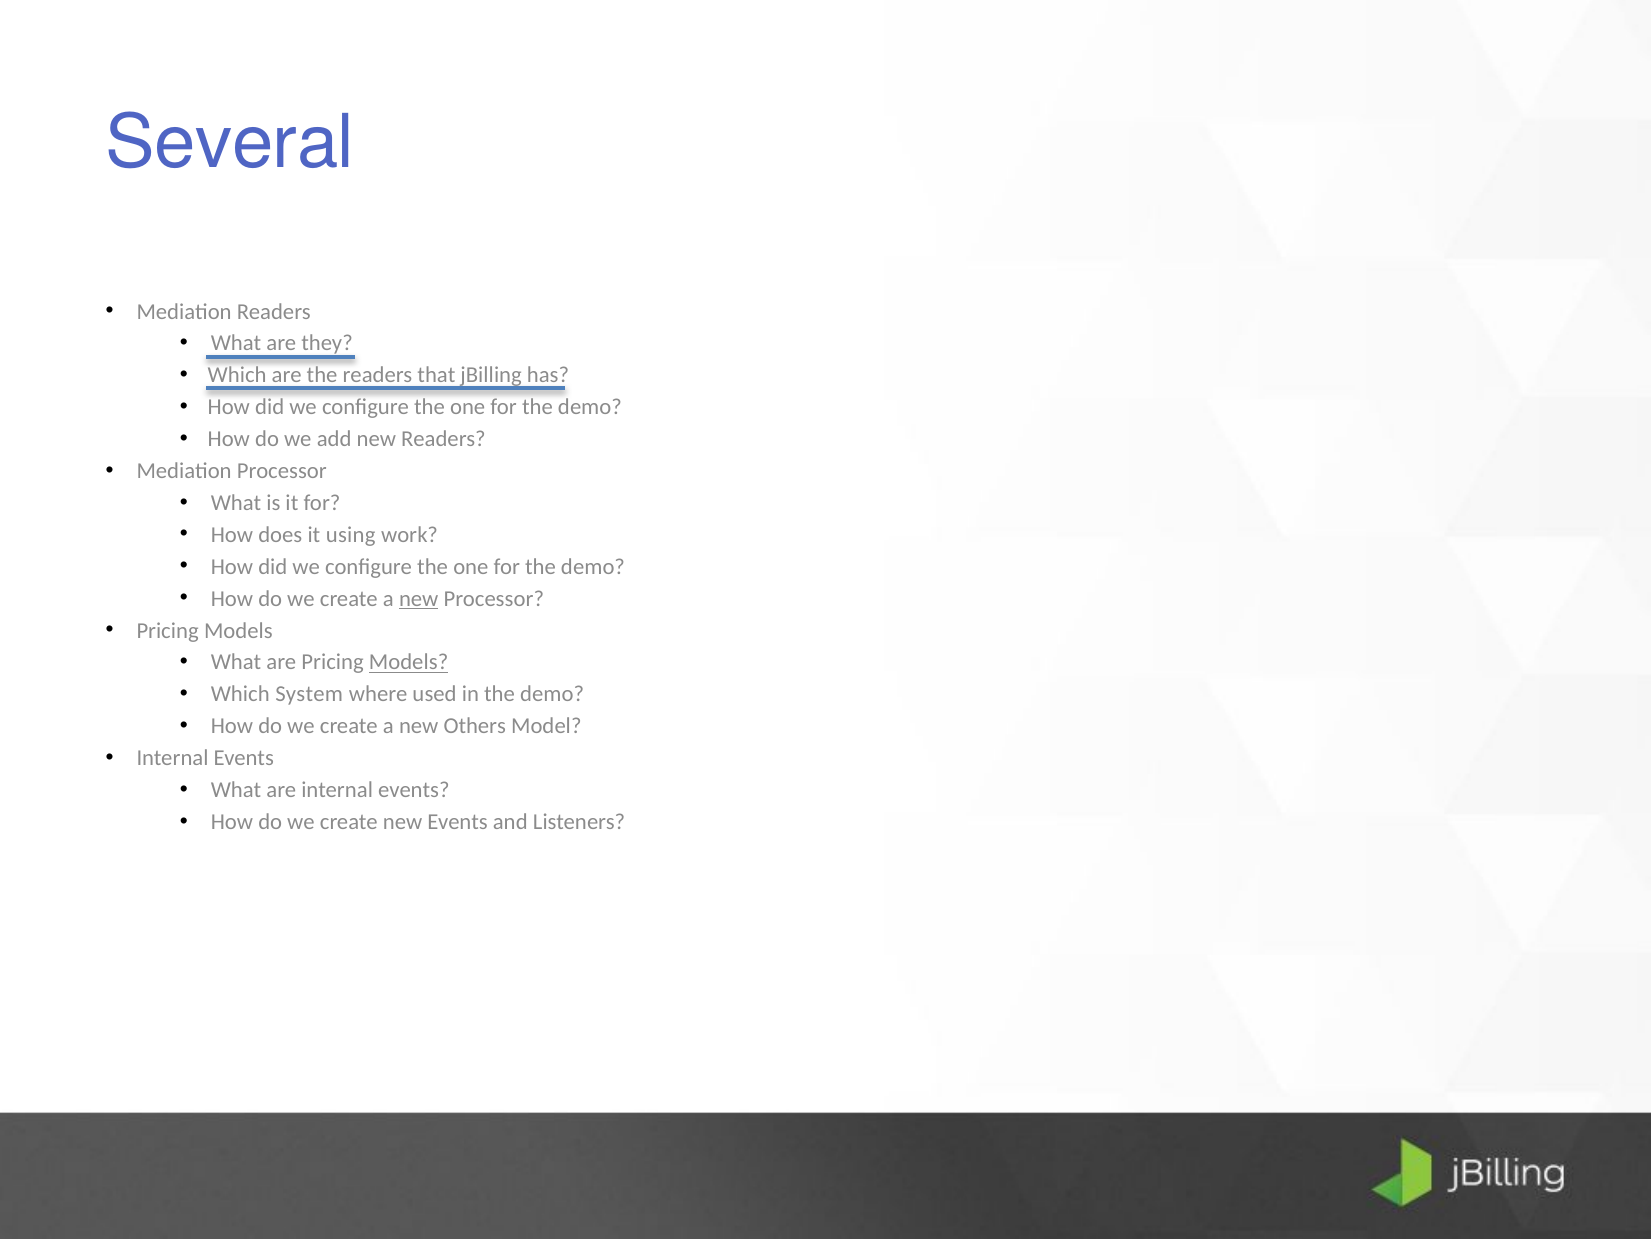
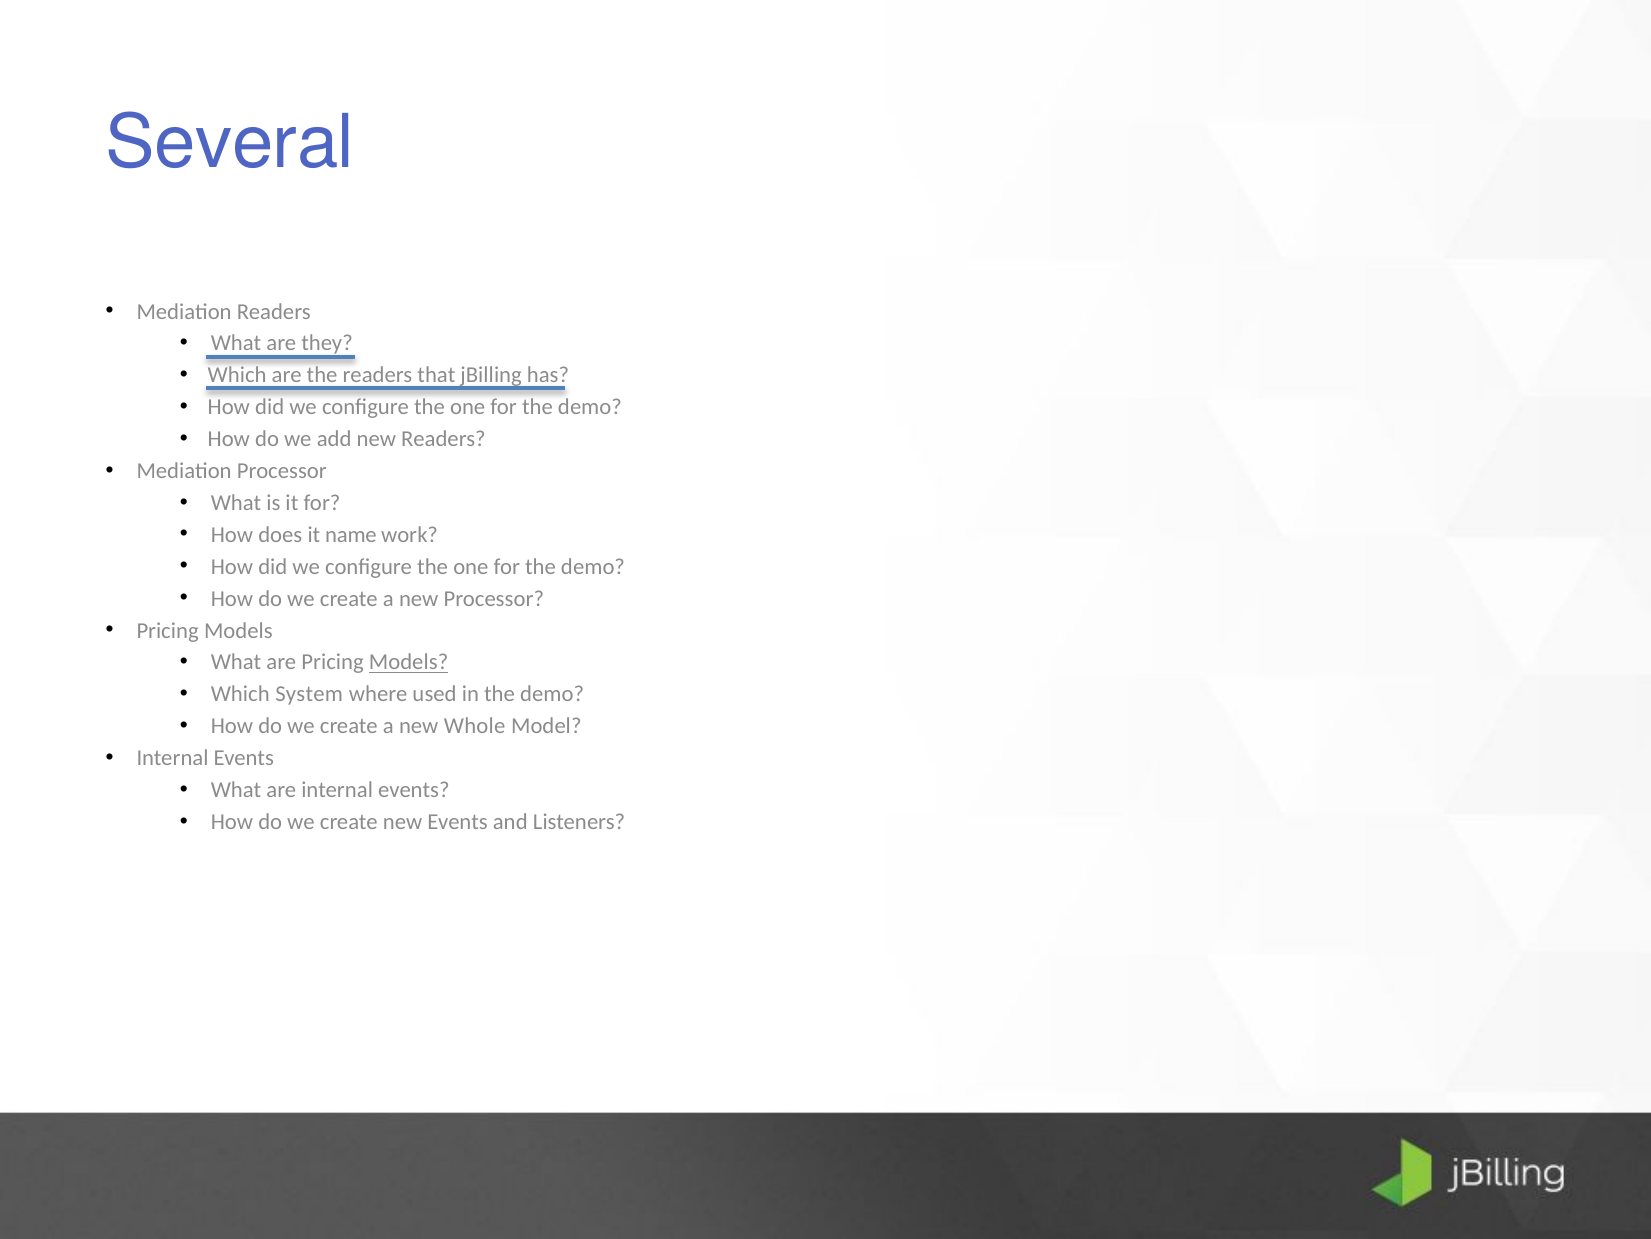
using: using -> name (351, 535)
new underline: present -> none (419, 598)
Others: Others -> Whole (475, 726)
